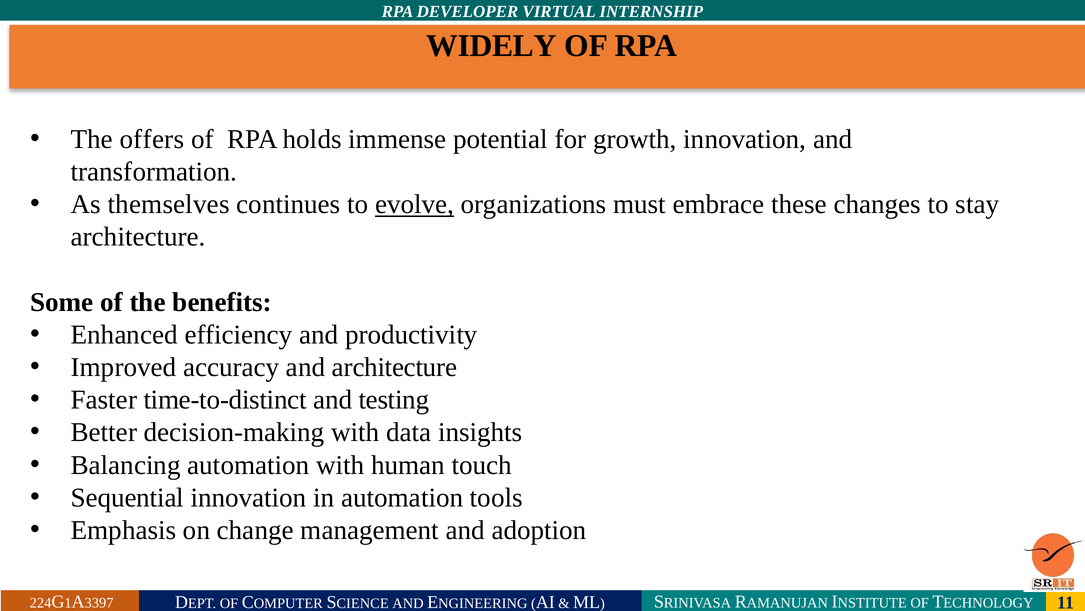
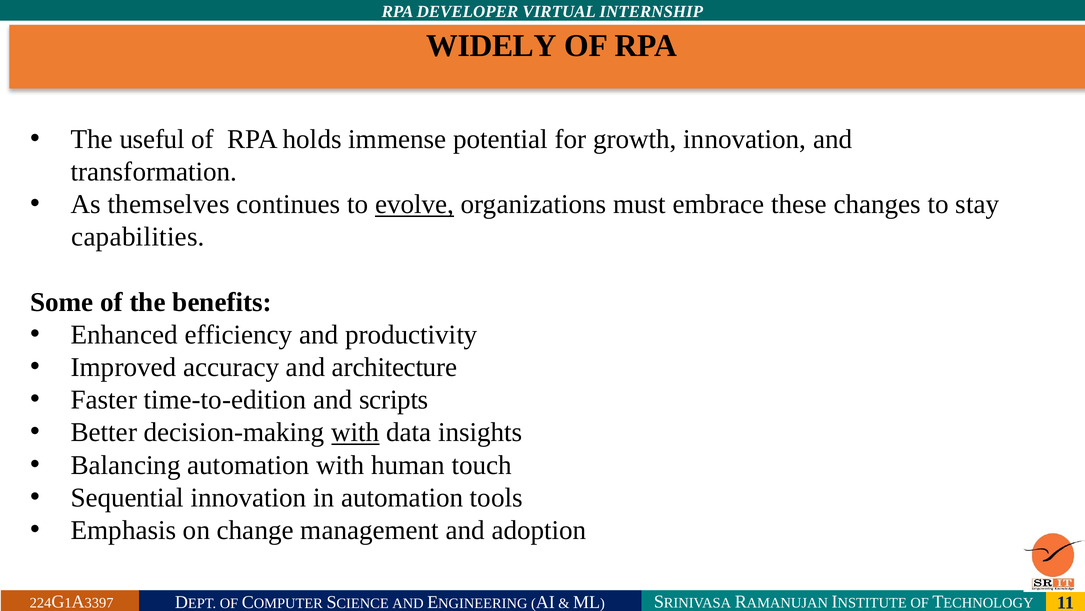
offers: offers -> useful (152, 139)
architecture: architecture -> capabilities (138, 237)
time-to-distinct: time-to-distinct -> time-to-edition (225, 399)
testing: testing -> scripts (394, 399)
with underline: none -> present (355, 432)
